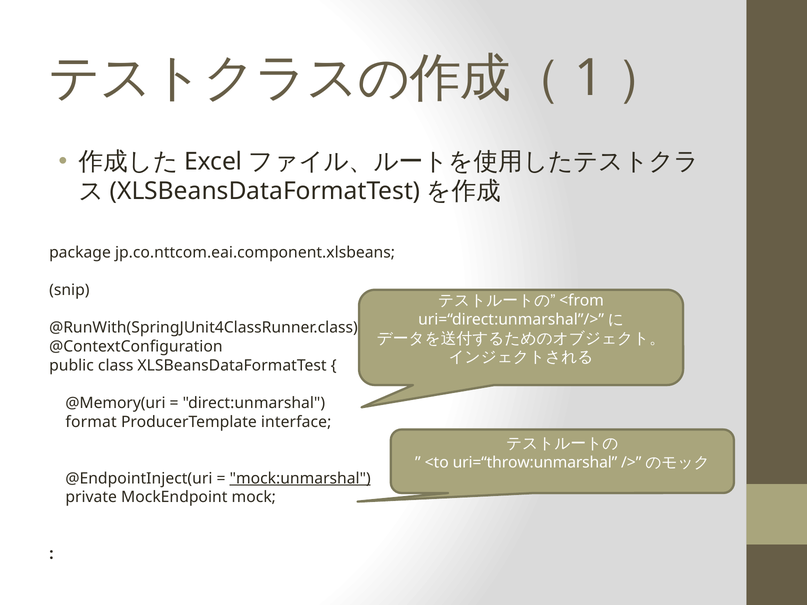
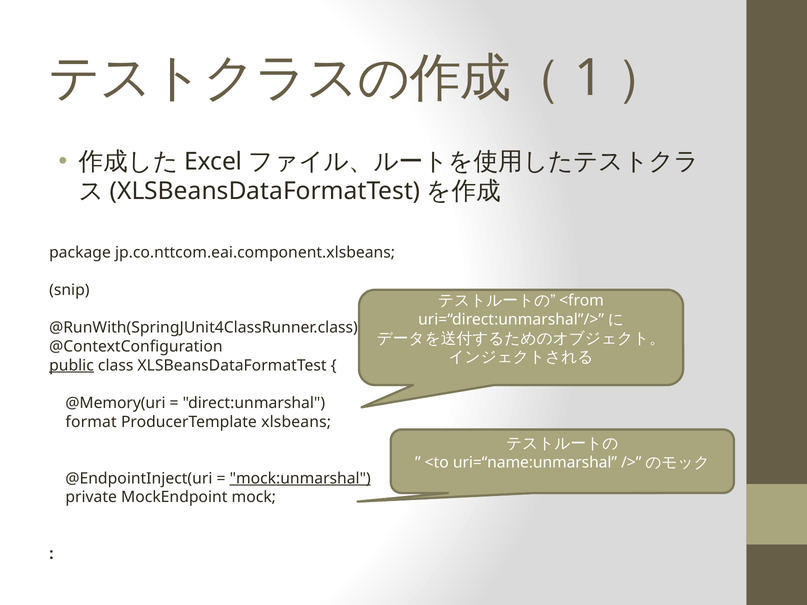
public underline: none -> present (71, 366)
interface: interface -> xlsbeans (296, 422)
uri=“throw:unmarshal: uri=“throw:unmarshal -> uri=“name:unmarshal (535, 463)
